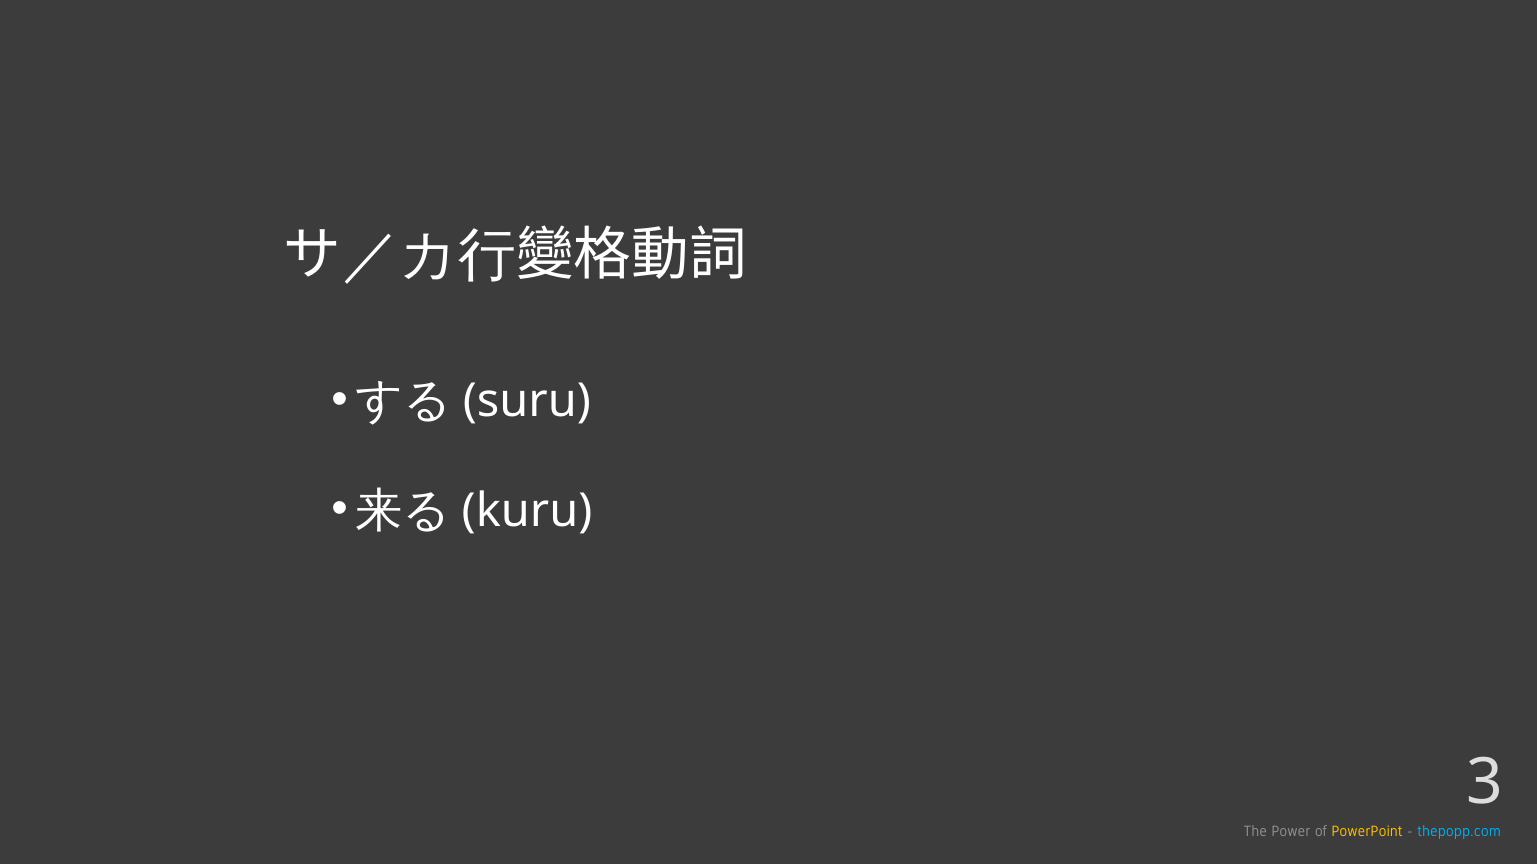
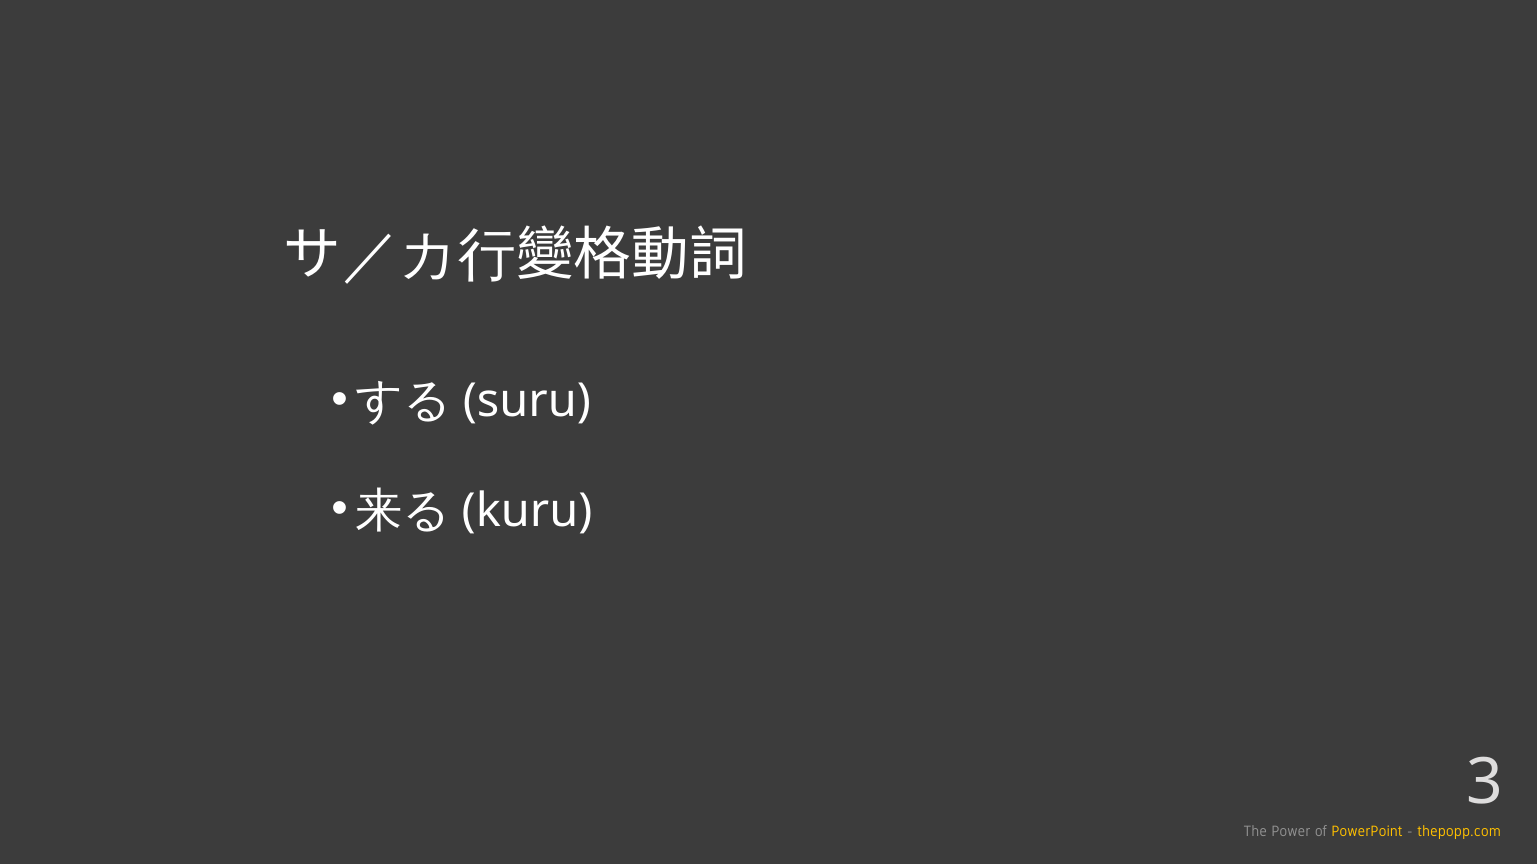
thepopp.com colour: light blue -> yellow (1459, 832)
